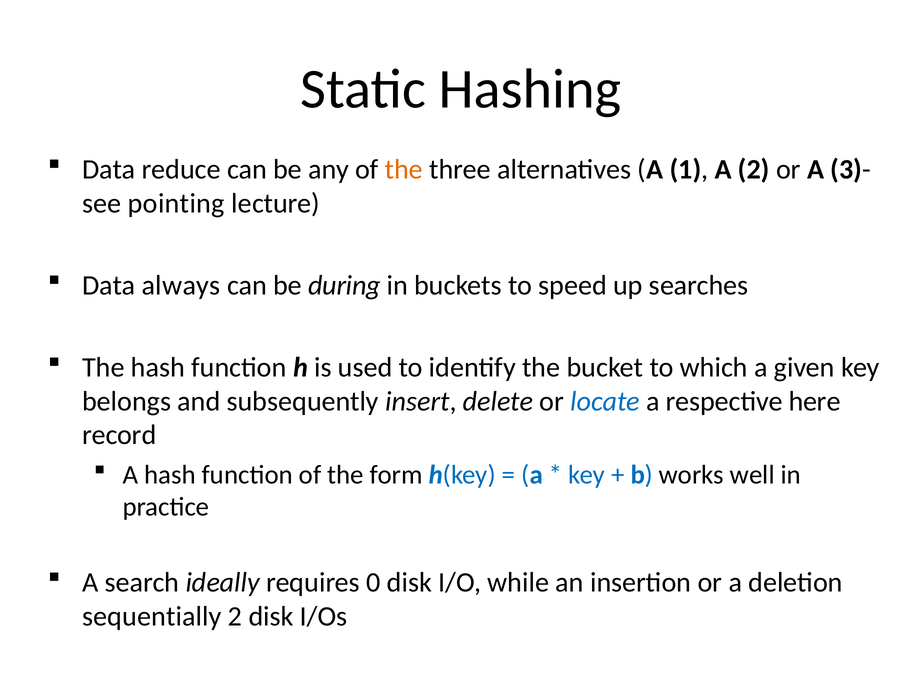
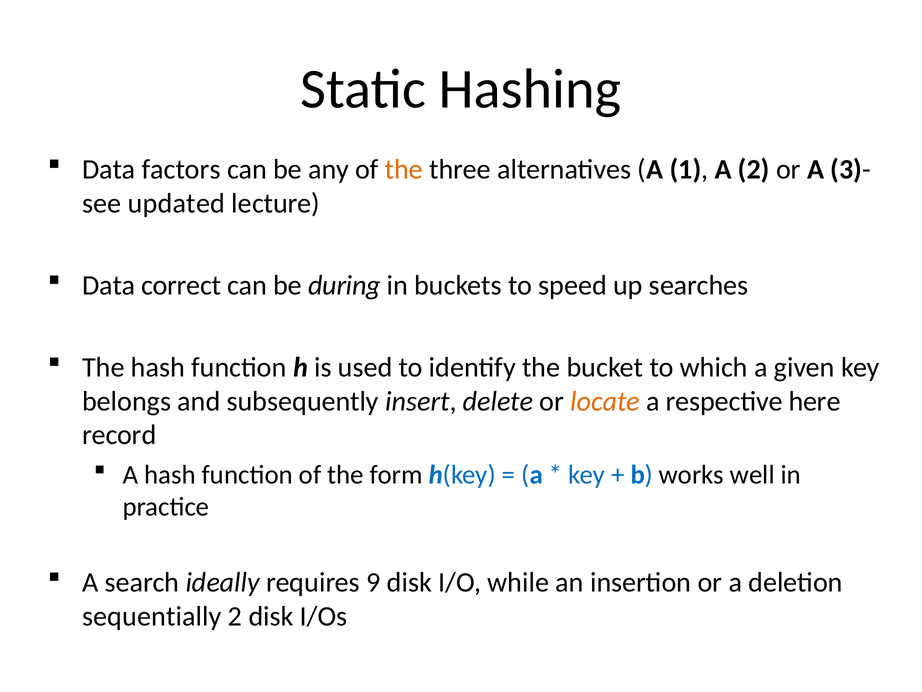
reduce: reduce -> factors (181, 169)
pointing: pointing -> updated (176, 203)
always: always -> correct (181, 285)
locate colour: blue -> orange (605, 401)
0: 0 -> 9 (373, 582)
